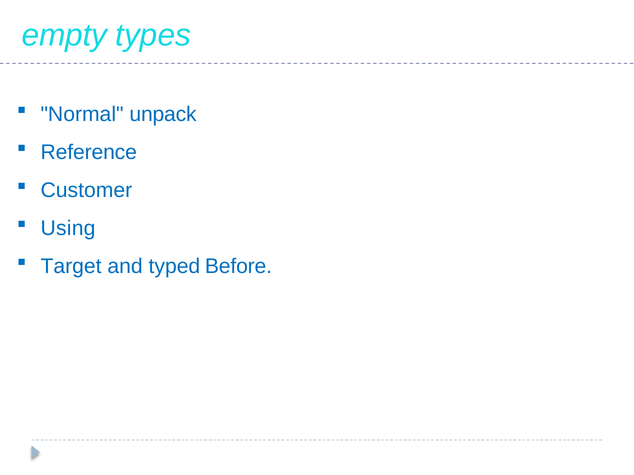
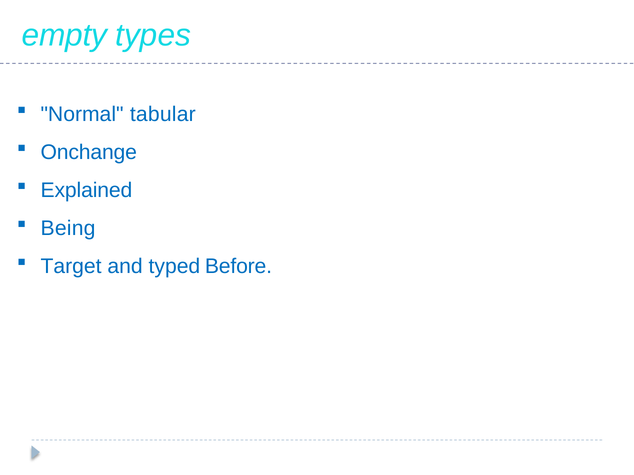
unpack: unpack -> tabular (163, 114)
Reference: Reference -> Onchange (89, 153)
Customer: Customer -> Explained (86, 191)
Using: Using -> Being (68, 229)
